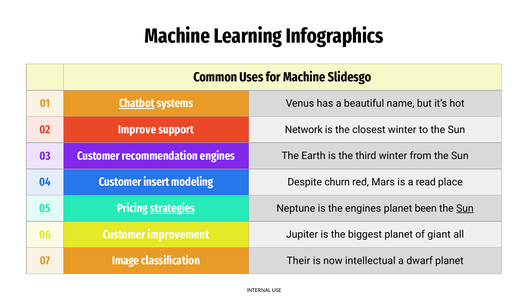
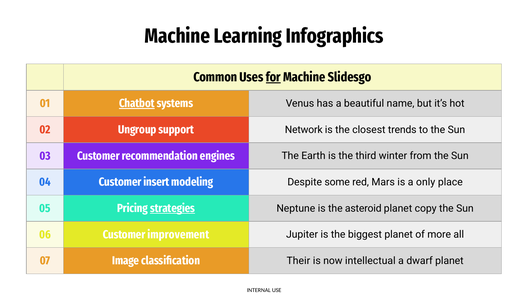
for underline: none -> present (273, 77)
Improve: Improve -> Ungroup (137, 130)
closest winter: winter -> trends (402, 130)
churn: churn -> some (337, 182)
read: read -> only (426, 182)
the engines: engines -> asteroid (363, 208)
been: been -> copy (426, 208)
Sun underline: present -> none (465, 208)
giant: giant -> more (439, 235)
